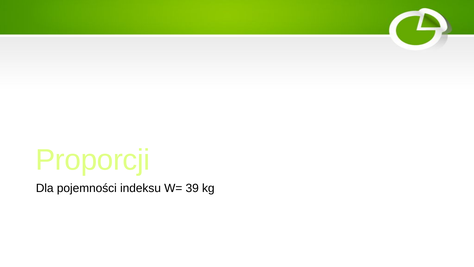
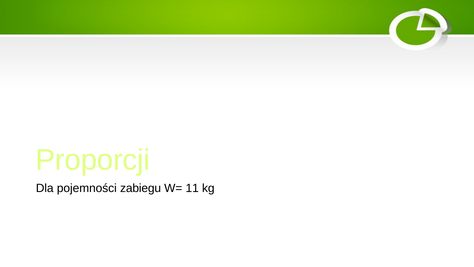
indeksu: indeksu -> zabiegu (141, 188)
39: 39 -> 11 (192, 188)
